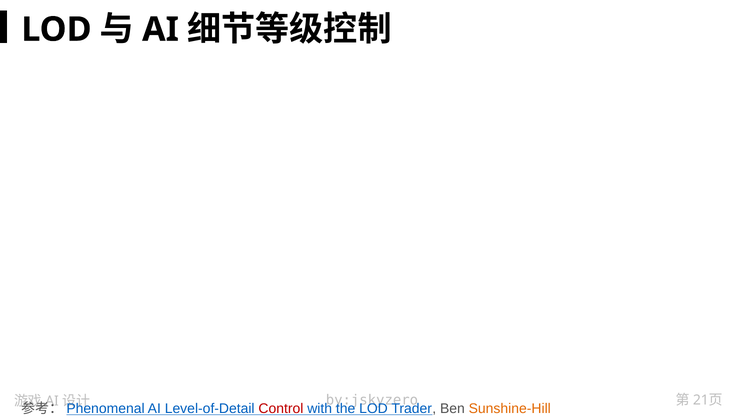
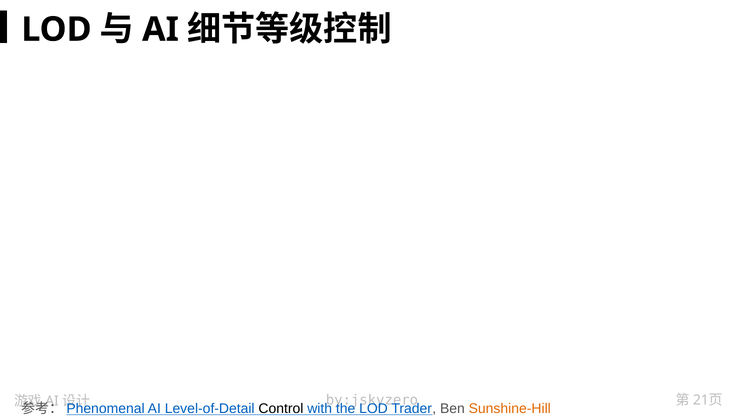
Control colour: red -> black (281, 408)
